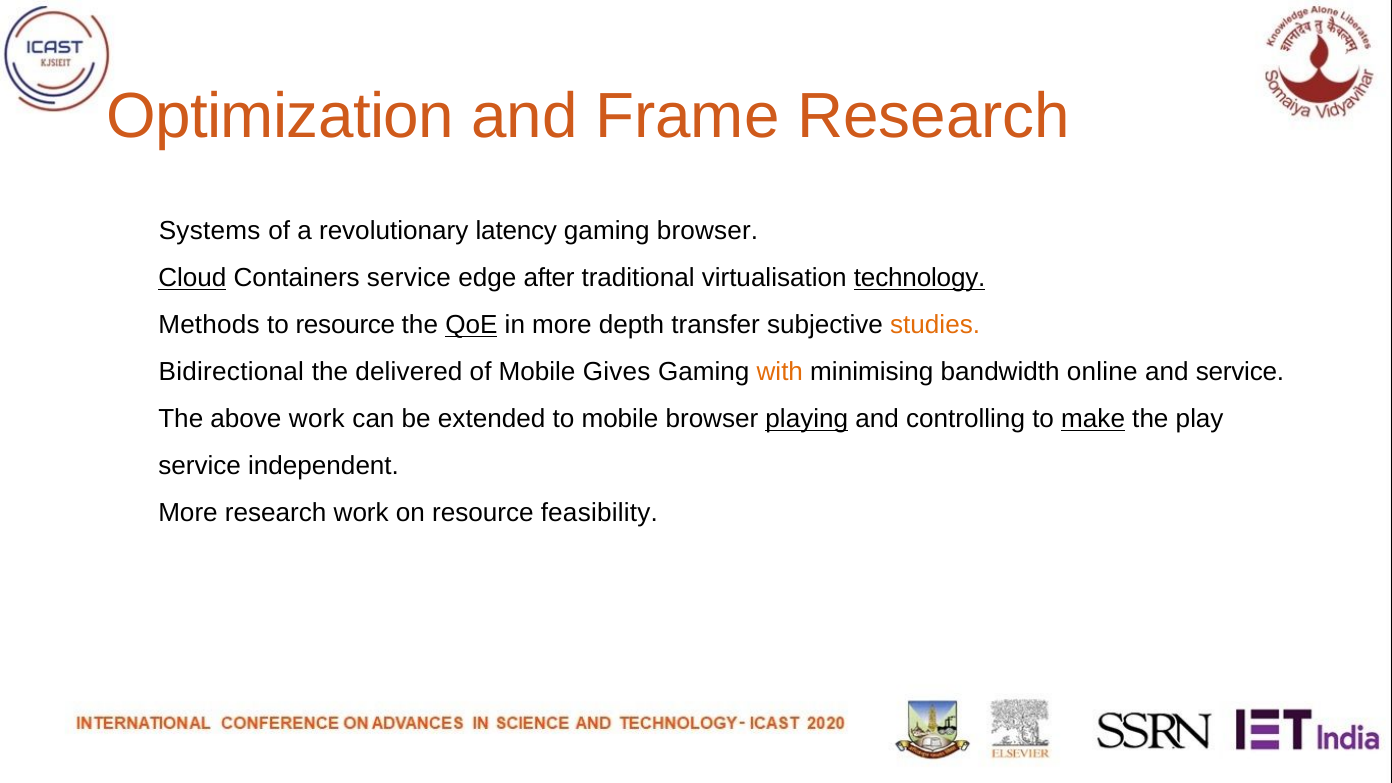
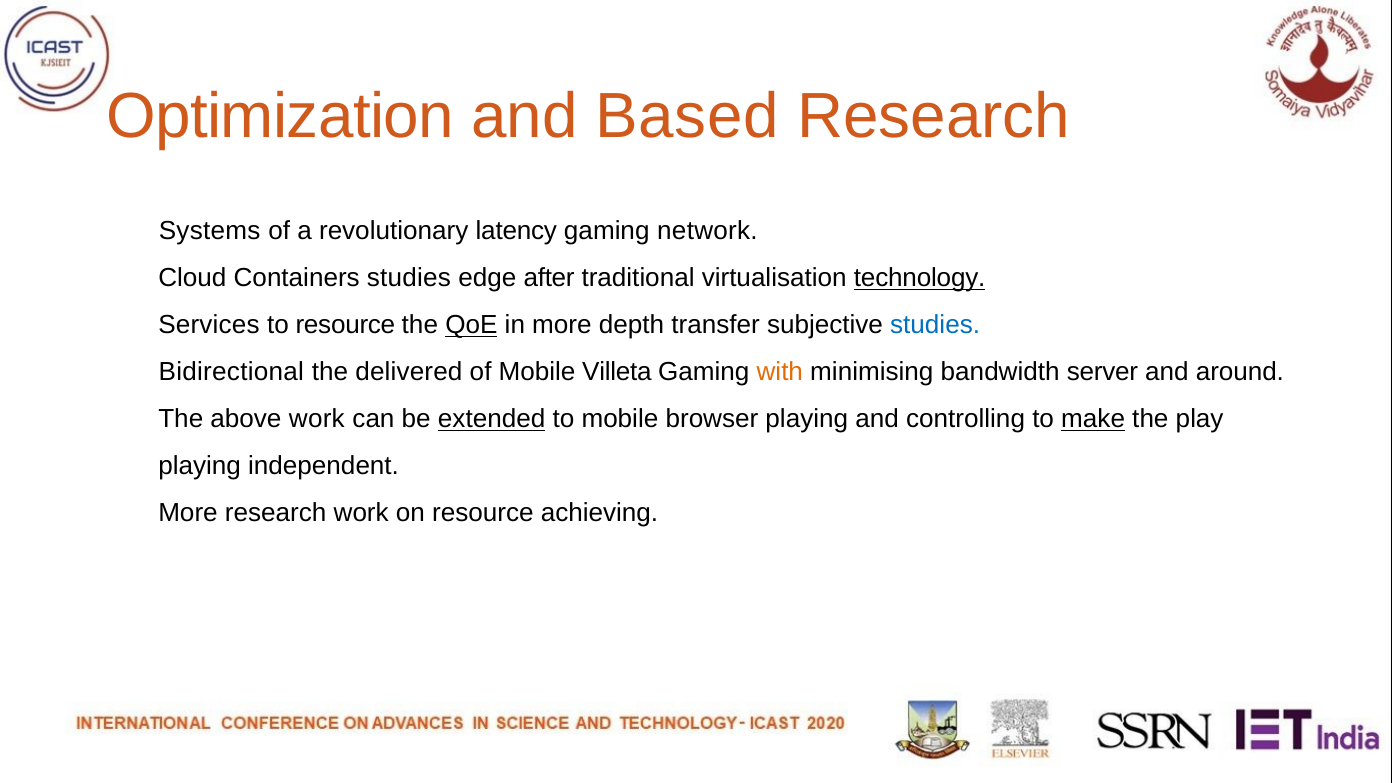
Frame: Frame -> Based (687, 117)
gaming browser: browser -> network (707, 231)
Cloud underline: present -> none (192, 278)
Containers service: service -> studies (409, 278)
Methods: Methods -> Services (209, 325)
studies colour: orange -> blue (935, 325)
Gives: Gives -> Villeta (617, 372)
online: online -> server (1102, 372)
and service: service -> around (1240, 372)
extended underline: none -> present (492, 419)
playing underline: present -> none (807, 419)
service: service -> playing (200, 466)
feasibility: feasibility -> achieving (599, 513)
